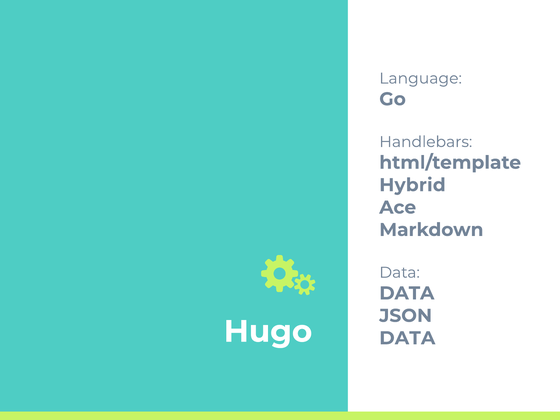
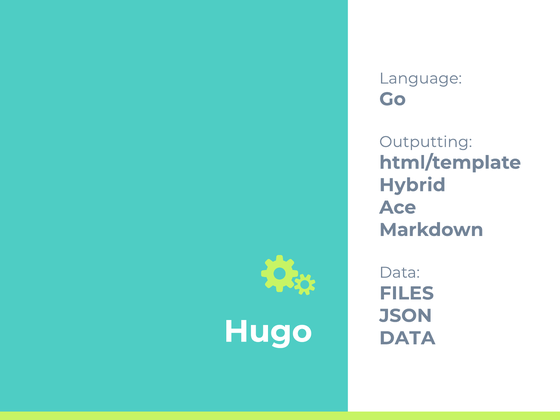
Handlebars: Handlebars -> Outputting (426, 142)
DATA: DATA -> FILES (407, 293)
